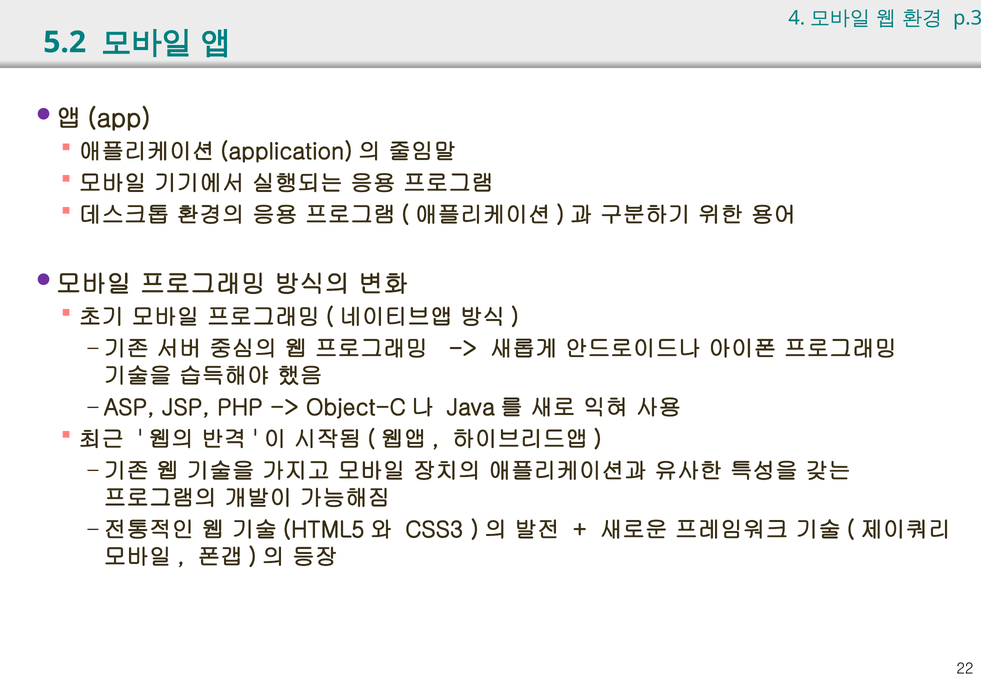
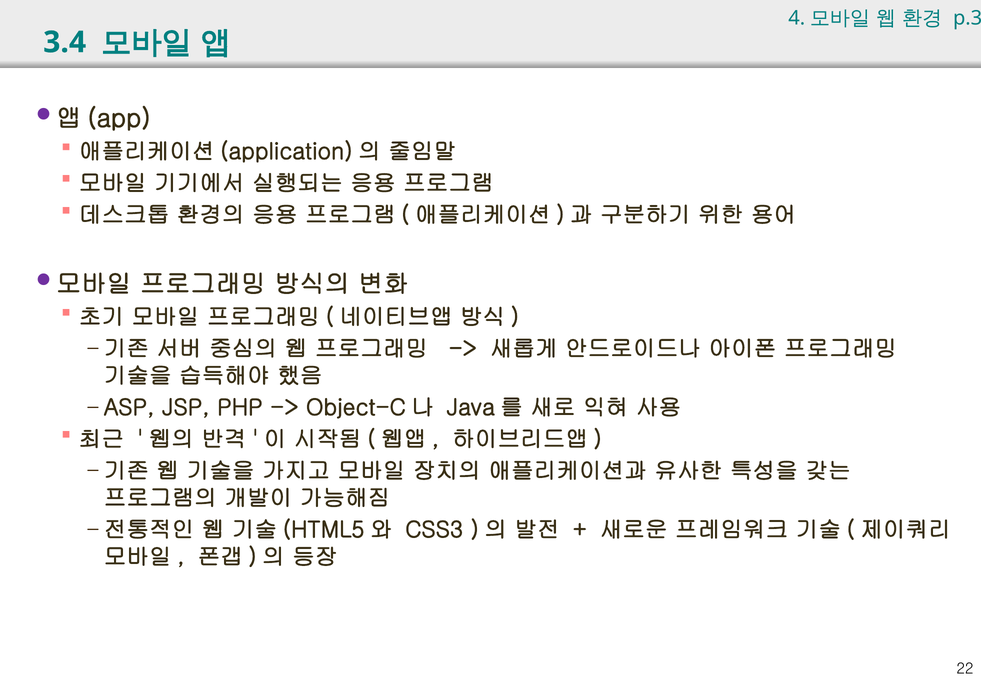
5.2: 5.2 -> 3.4 (65, 42)
